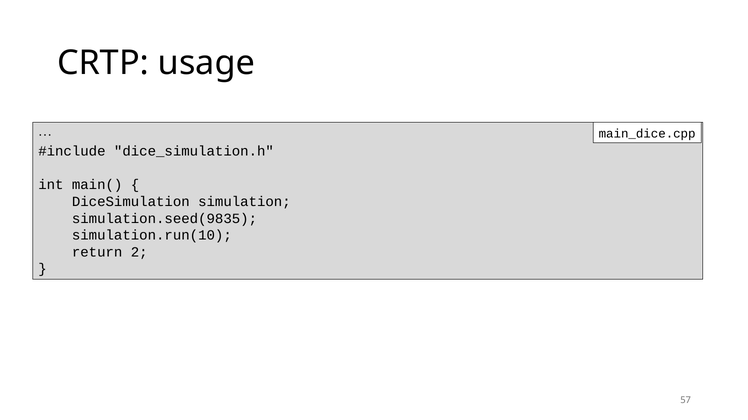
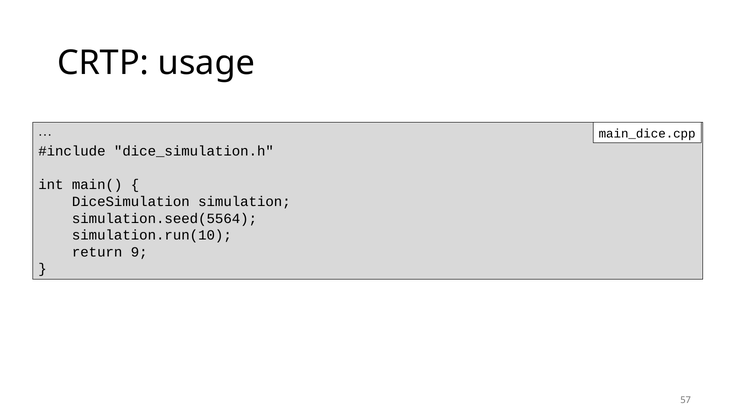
simulation.seed(9835: simulation.seed(9835 -> simulation.seed(5564 (164, 219)
2: 2 -> 9 (139, 253)
